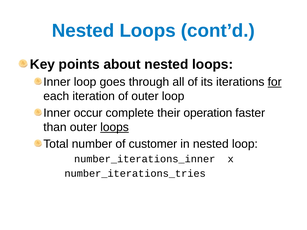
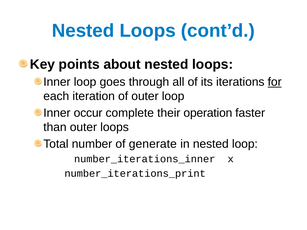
loops underline: present -> none (115, 127)
customer: customer -> generate (153, 144)
number_iterations_tries: number_iterations_tries -> number_iterations_print (135, 174)
